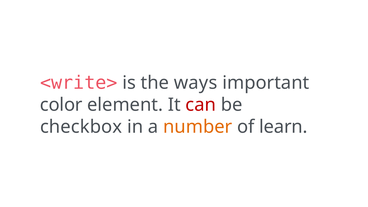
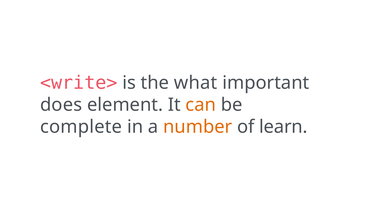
ways: ways -> what (196, 83)
color: color -> does (61, 105)
can colour: red -> orange (201, 105)
checkbox: checkbox -> complete (81, 127)
